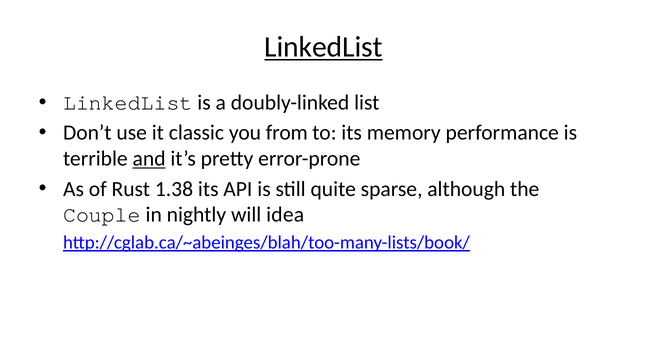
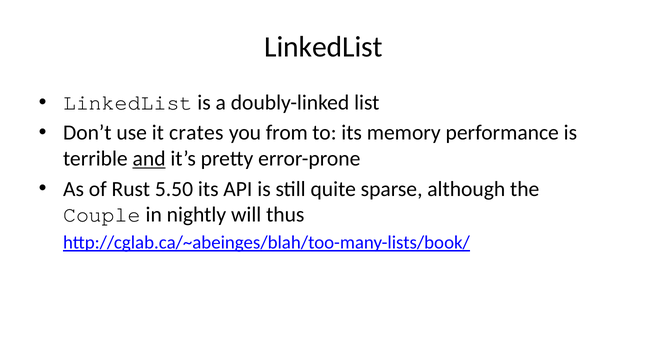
LinkedList underline: present -> none (323, 47)
classic: classic -> crates (196, 133)
1.38: 1.38 -> 5.50 (174, 189)
idea: idea -> thus (285, 215)
